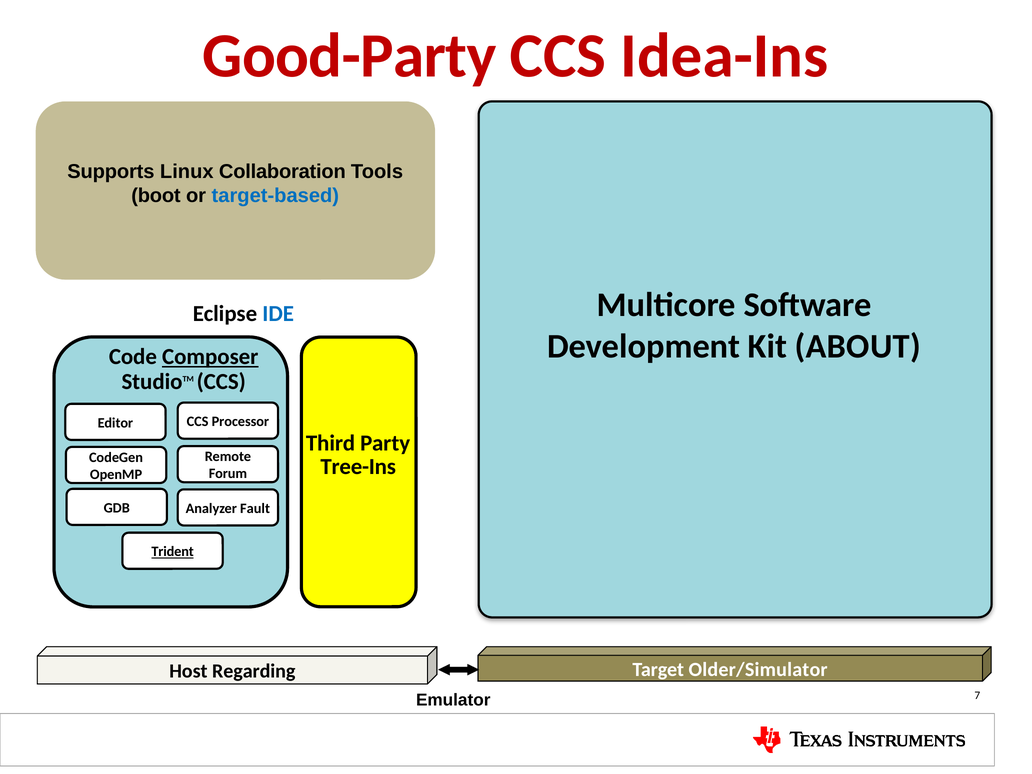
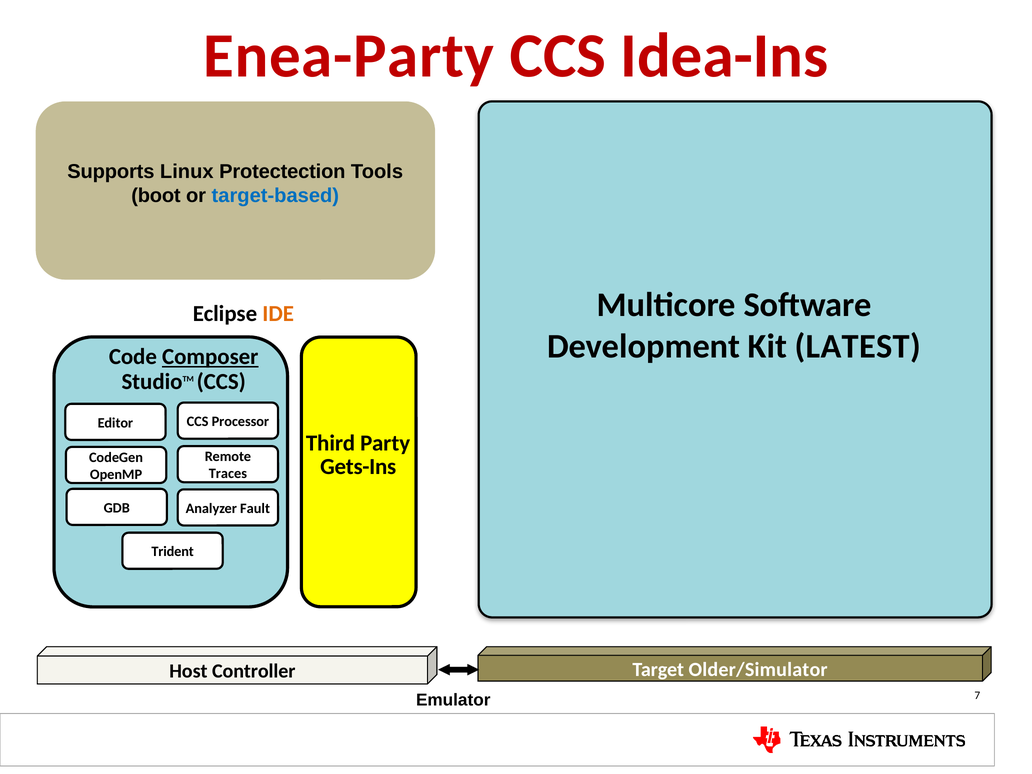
Good-Party: Good-Party -> Enea-Party (349, 56)
Collaboration: Collaboration -> Protectection (282, 172)
IDE colour: blue -> orange (278, 313)
ABOUT: ABOUT -> LATEST (858, 346)
Tree-Ins: Tree-Ins -> Gets-Ins (358, 467)
Forum: Forum -> Traces (228, 474)
Trident underline: present -> none (173, 552)
Regarding: Regarding -> Controller (254, 671)
